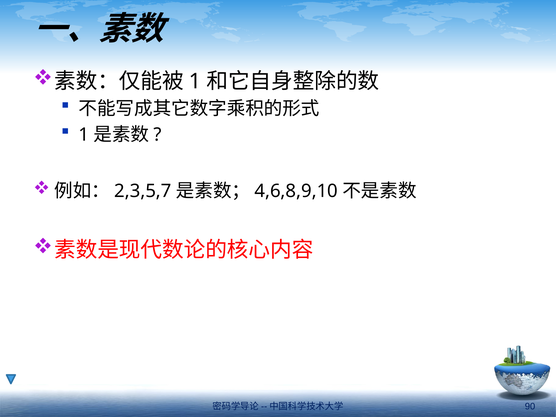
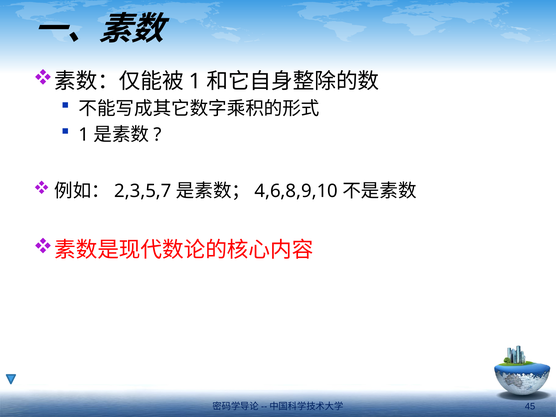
90: 90 -> 45 (530, 406)
